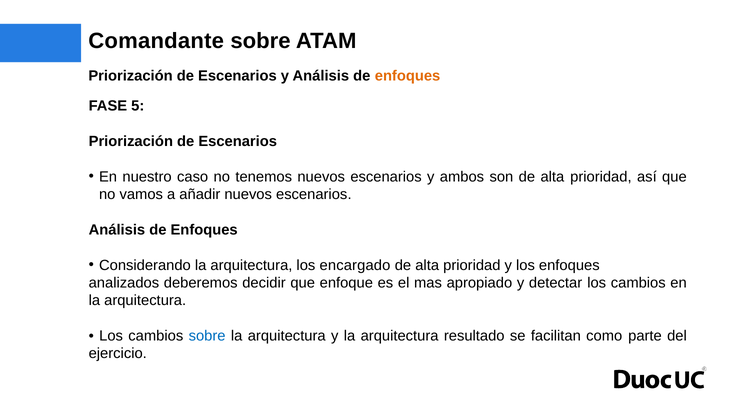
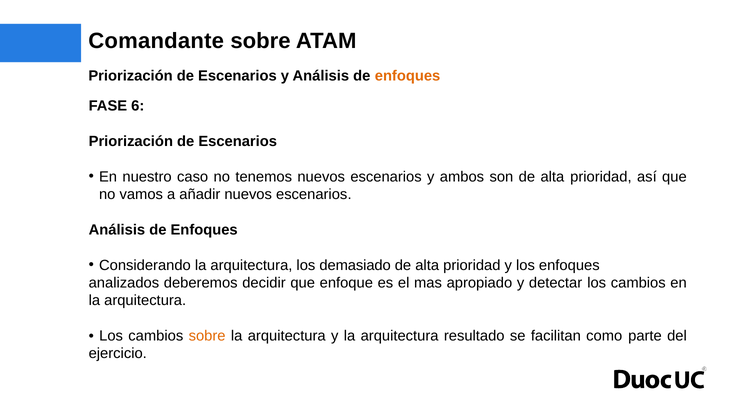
5: 5 -> 6 (138, 106)
encargado: encargado -> demasiado (355, 265)
sobre colour: blue -> orange (207, 336)
